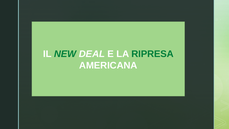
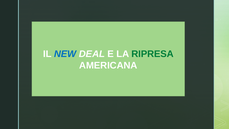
NEW colour: green -> blue (65, 54)
